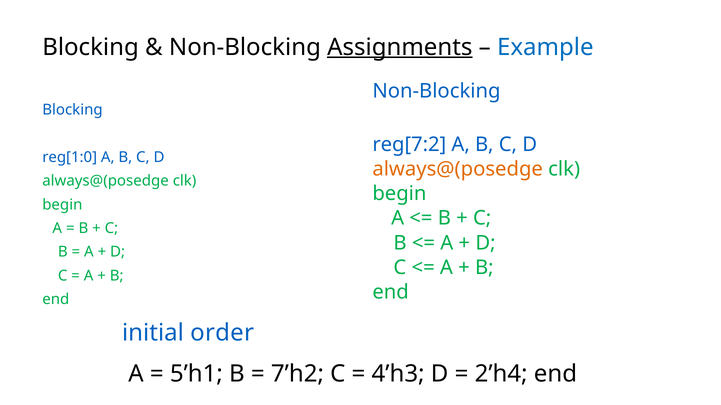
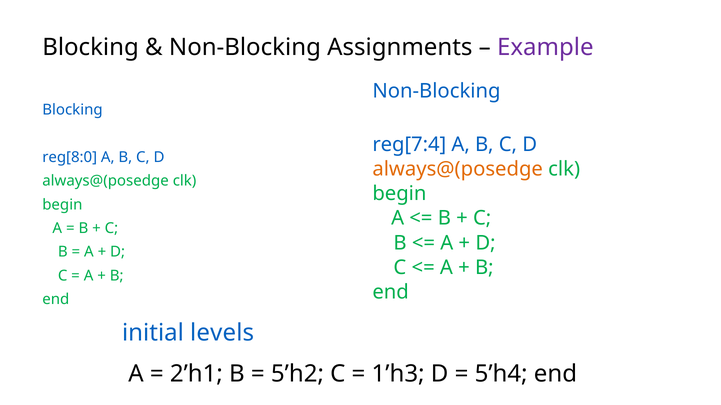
Assignments underline: present -> none (400, 47)
Example colour: blue -> purple (545, 47)
reg[7:2: reg[7:2 -> reg[7:4 (409, 145)
reg[1:0: reg[1:0 -> reg[8:0 (70, 157)
order: order -> levels (222, 333)
5’h1: 5’h1 -> 2’h1 (196, 374)
7’h2: 7’h2 -> 5’h2 (297, 374)
4’h3: 4’h3 -> 1’h3 (398, 374)
2’h4: 2’h4 -> 5’h4 (501, 374)
